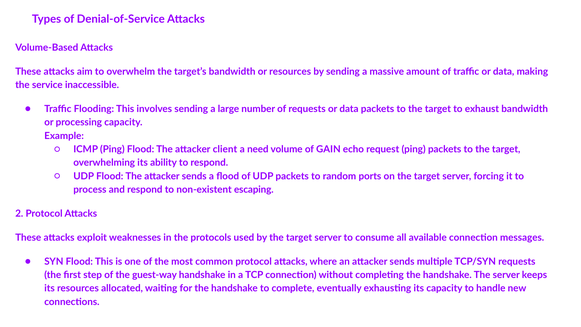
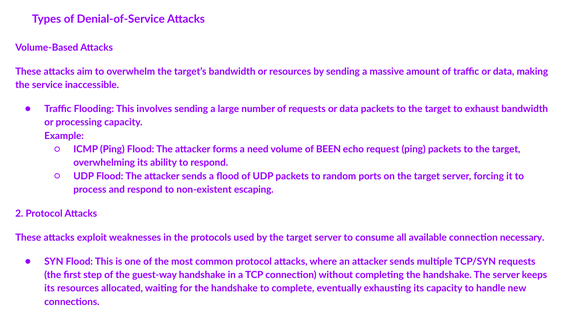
client: client -> forms (225, 149)
GAIN: GAIN -> BEEN (328, 149)
messages: messages -> necessary (522, 237)
